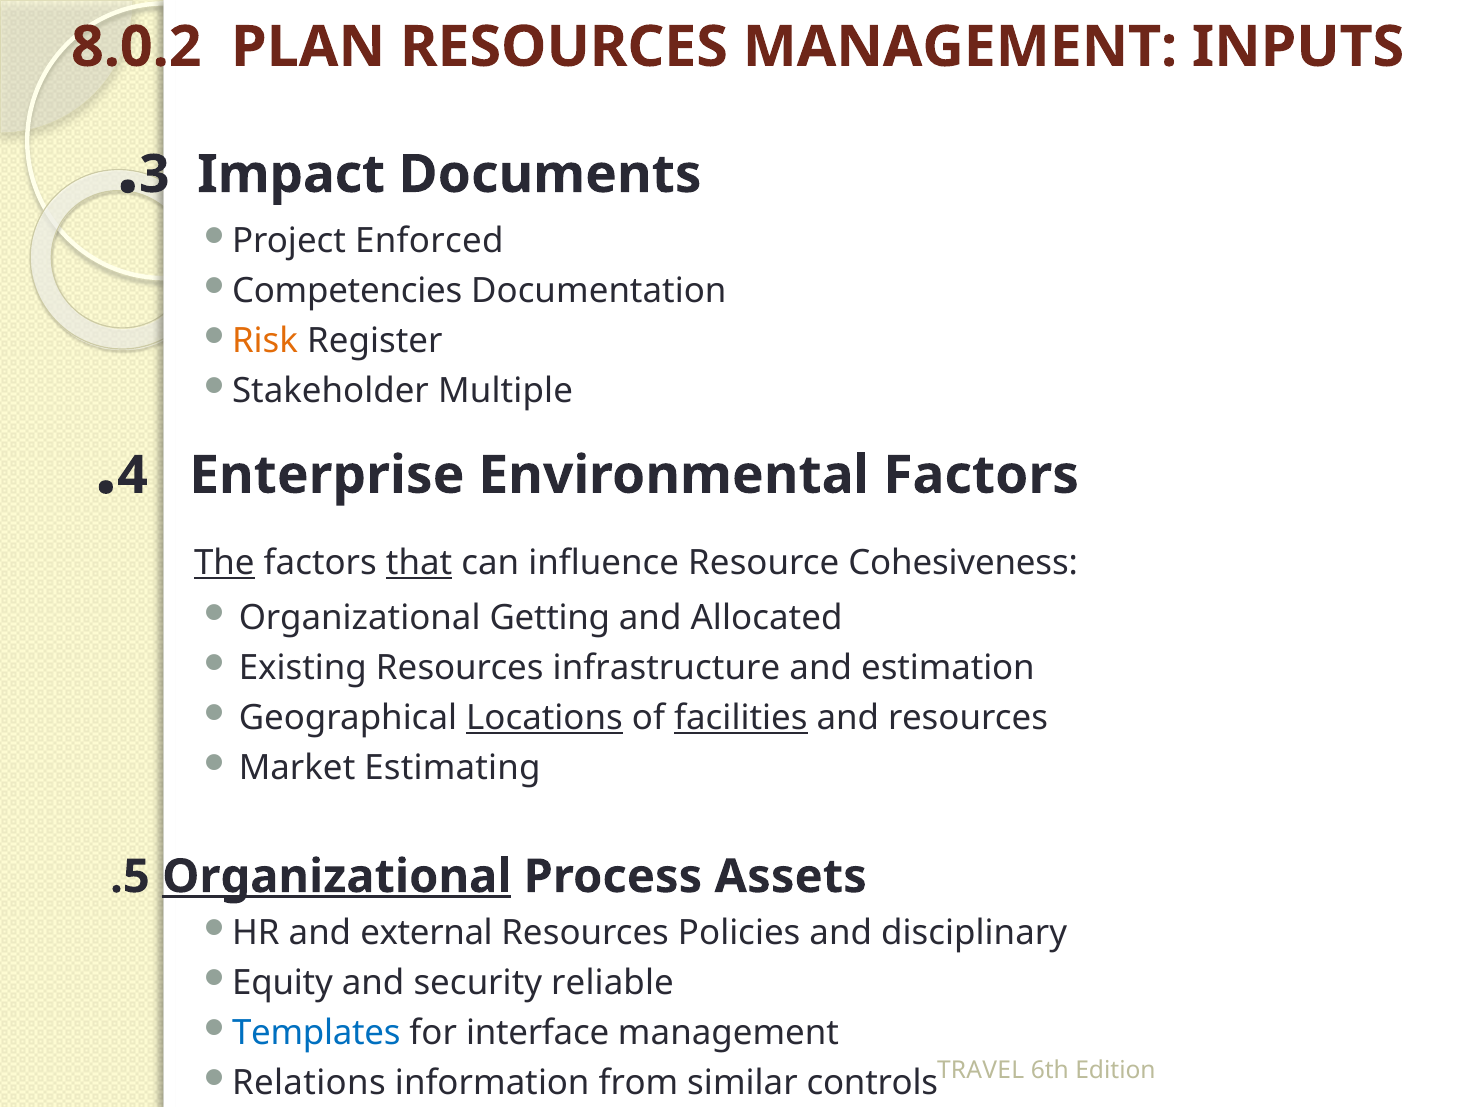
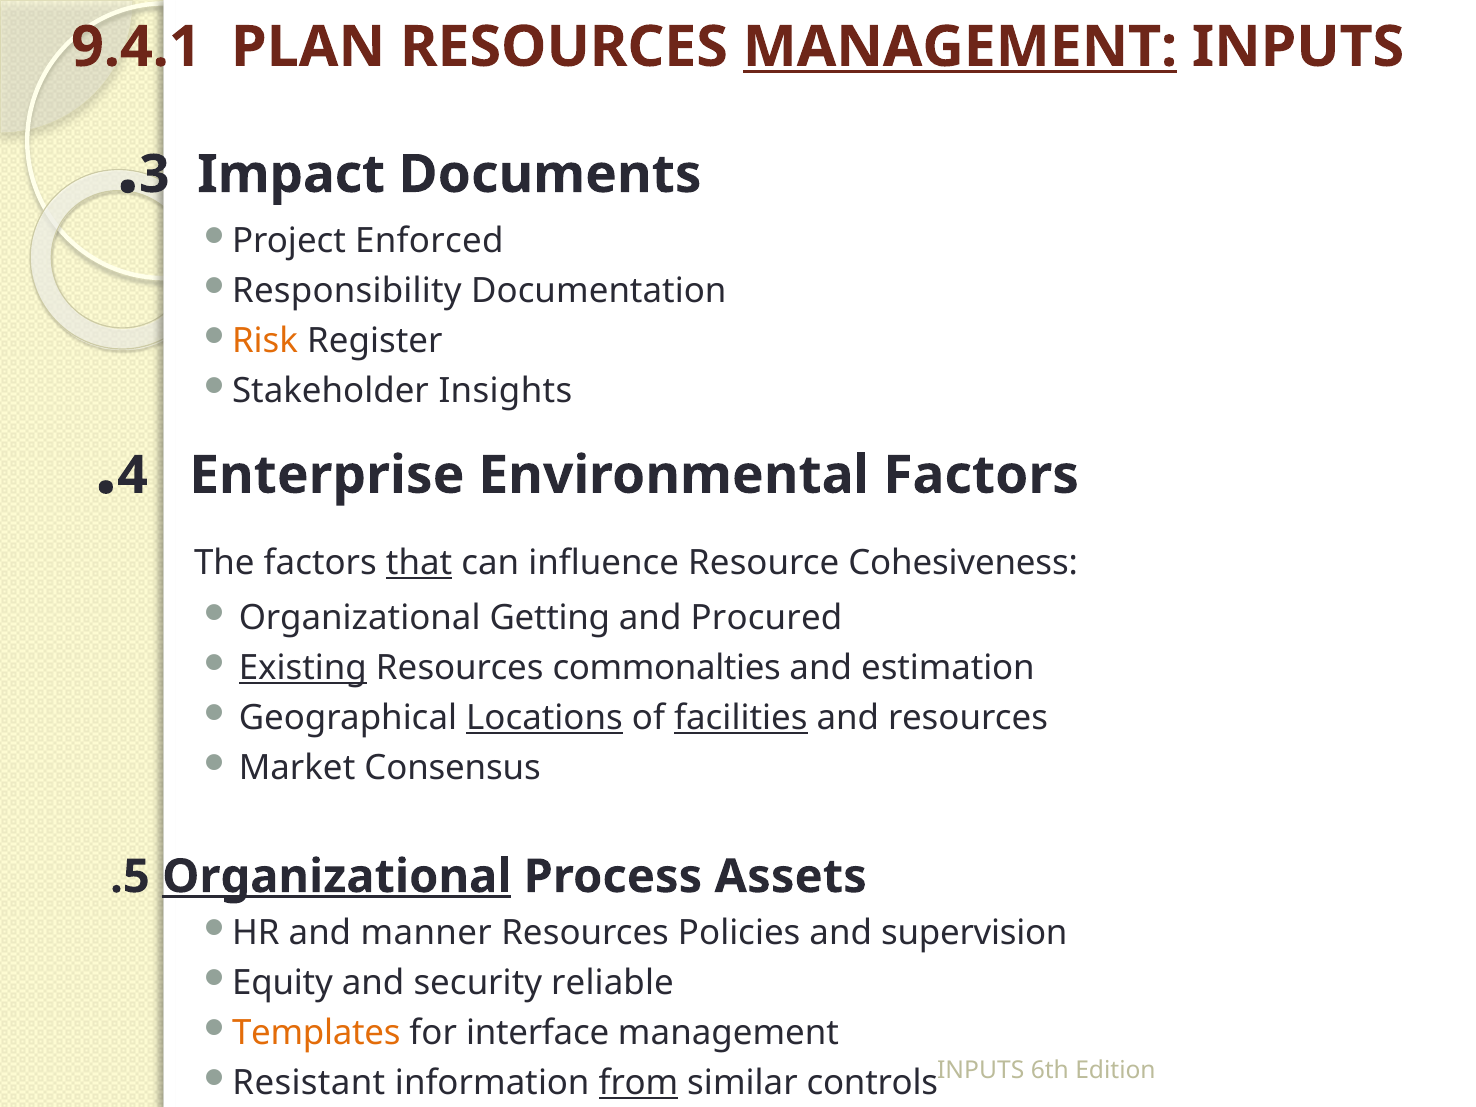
8.0.2: 8.0.2 -> 9.4.1 (136, 47)
MANAGEMENT underline: none -> present (960, 47)
Competencies: Competencies -> Responsibility (347, 291)
Multiple: Multiple -> Insights (505, 391)
The underline: present -> none (224, 563)
Allocated: Allocated -> Procured (767, 618)
Existing underline: none -> present (303, 668)
infrastructure: infrastructure -> commonalties (667, 668)
Estimating: Estimating -> Consensus (453, 768)
external: external -> manner (426, 933)
disciplinary: disciplinary -> supervision (974, 933)
Templates colour: blue -> orange (316, 1033)
TRAVEL: TRAVEL -> INPUTS (981, 1070)
Relations: Relations -> Resistant (309, 1083)
from underline: none -> present (638, 1083)
